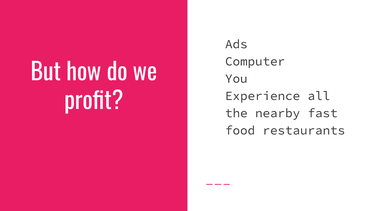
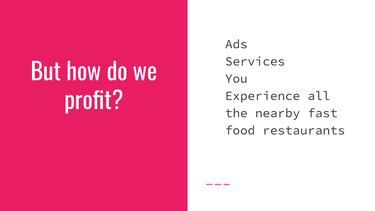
Computer: Computer -> Services (255, 61)
